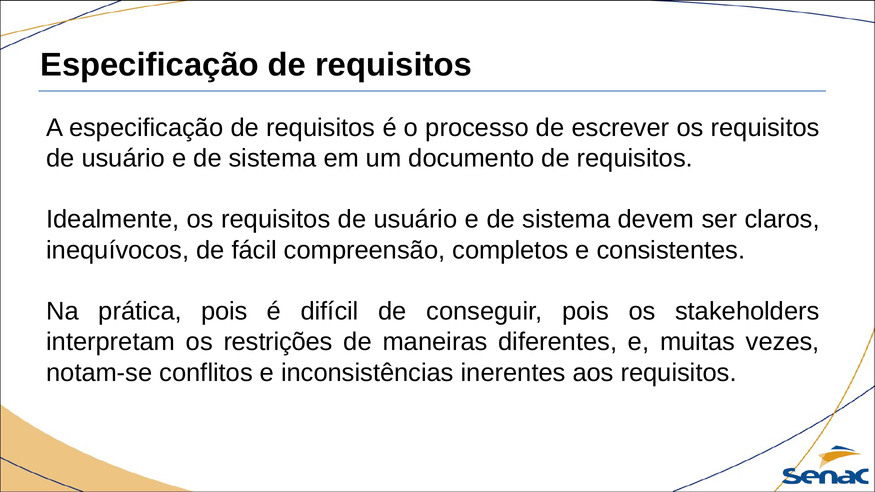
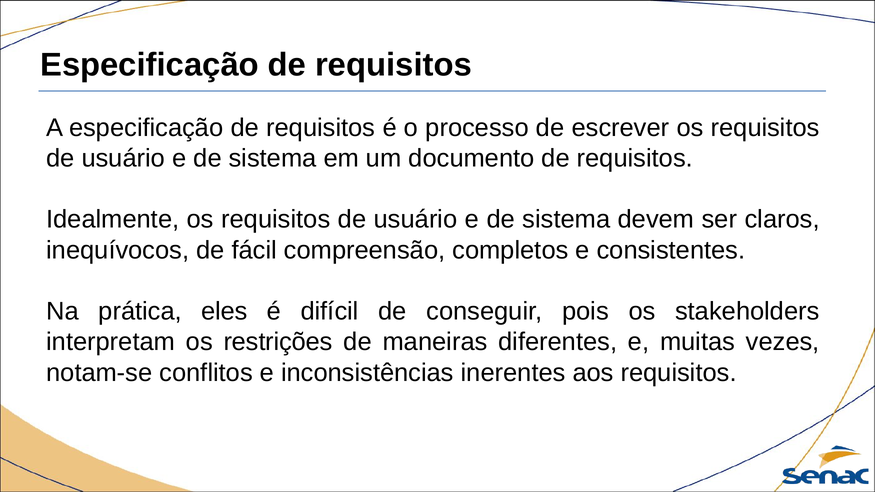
prática pois: pois -> eles (225, 312)
